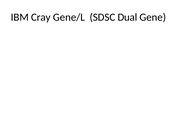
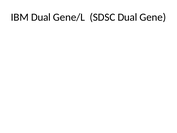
IBM Cray: Cray -> Dual (41, 17)
